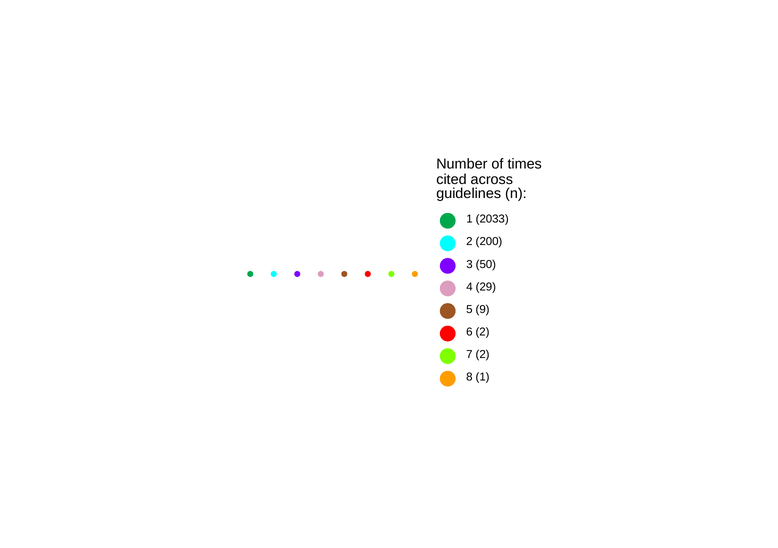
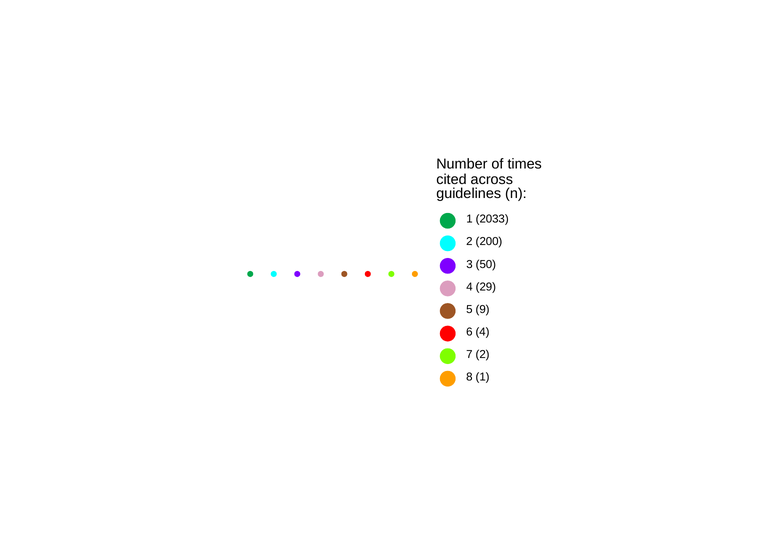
6 2: 2 -> 4 (483, 332)
